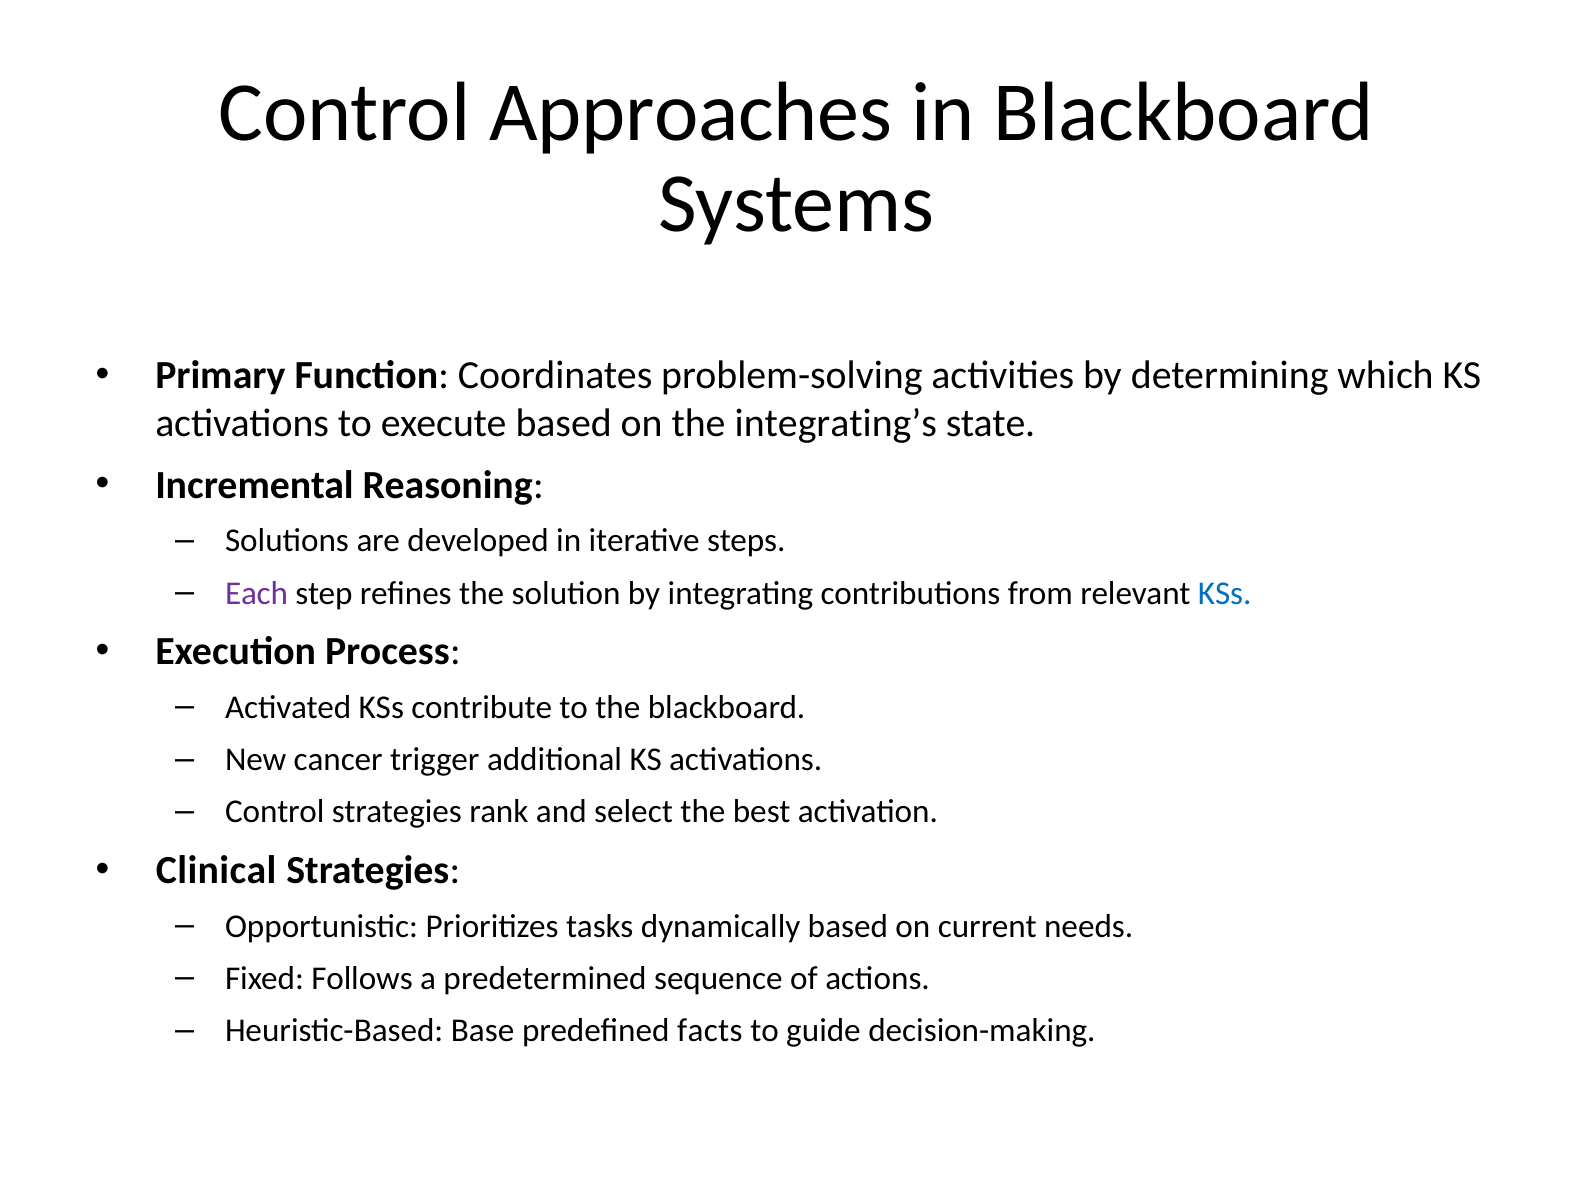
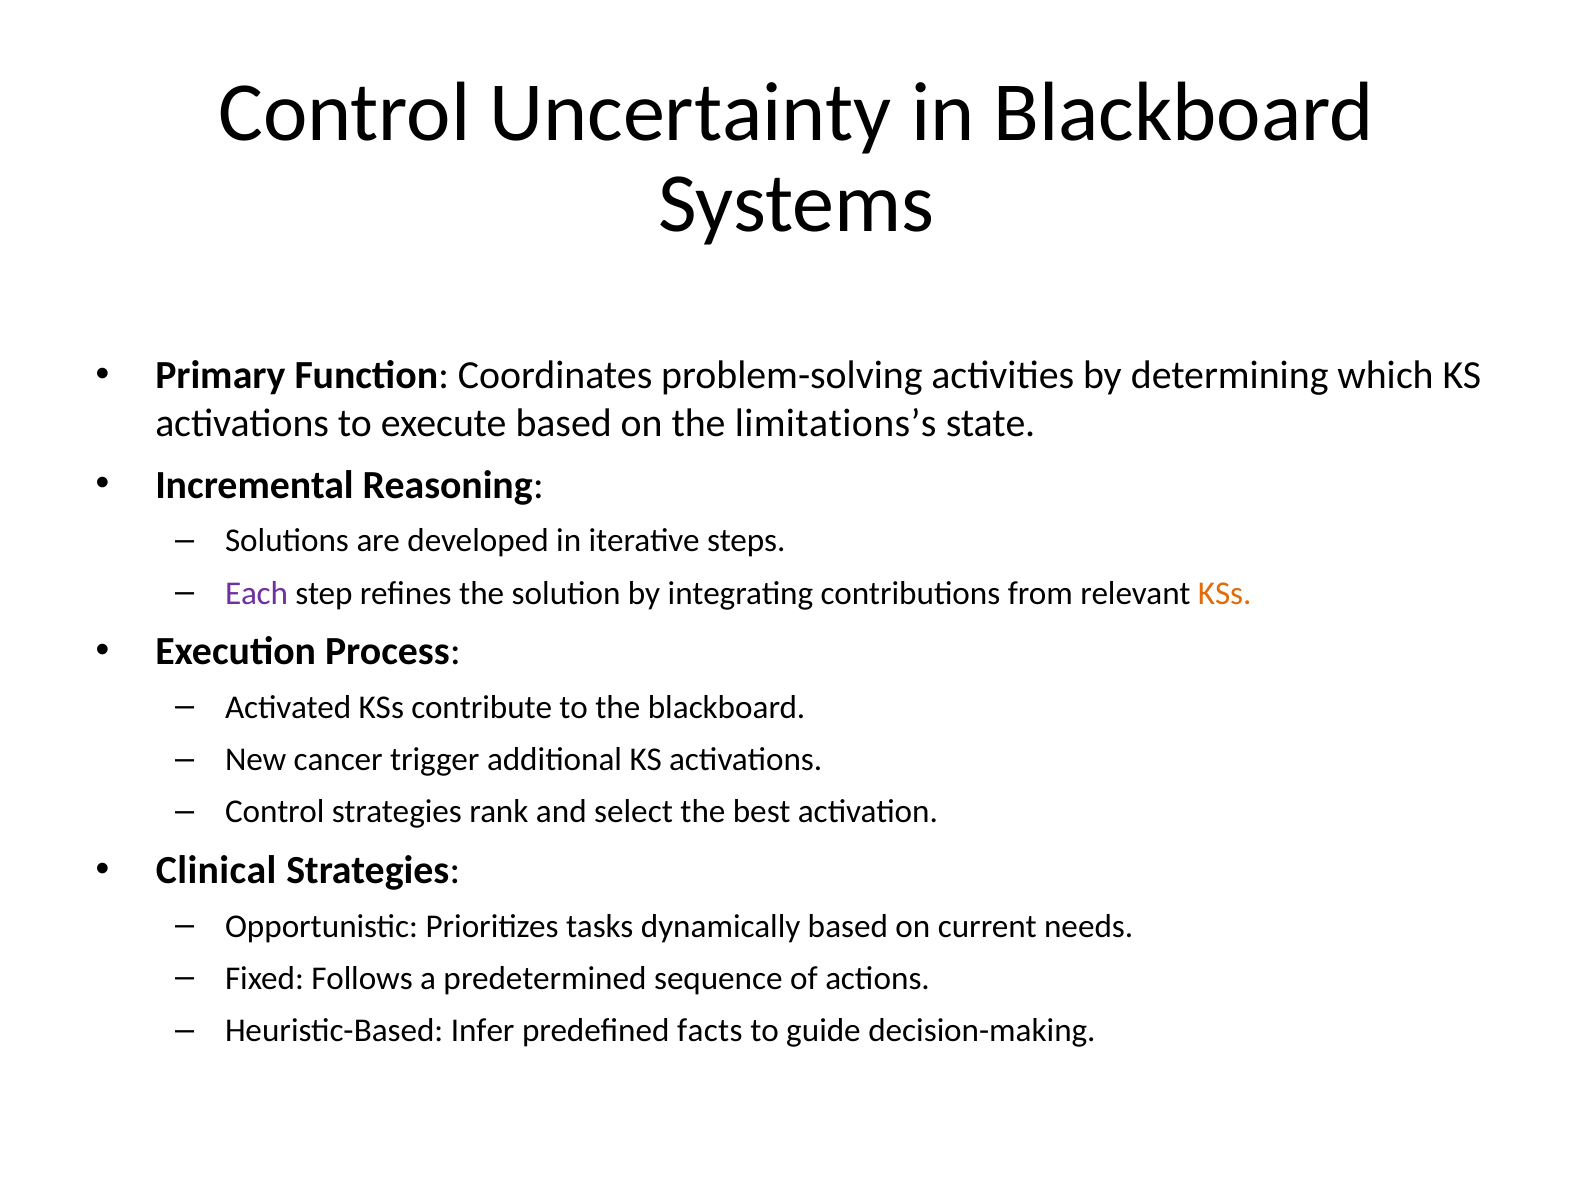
Approaches: Approaches -> Uncertainty (691, 113)
integrating’s: integrating’s -> limitations’s (836, 423)
KSs colour: blue -> orange (1225, 593)
Base: Base -> Infer (483, 1031)
